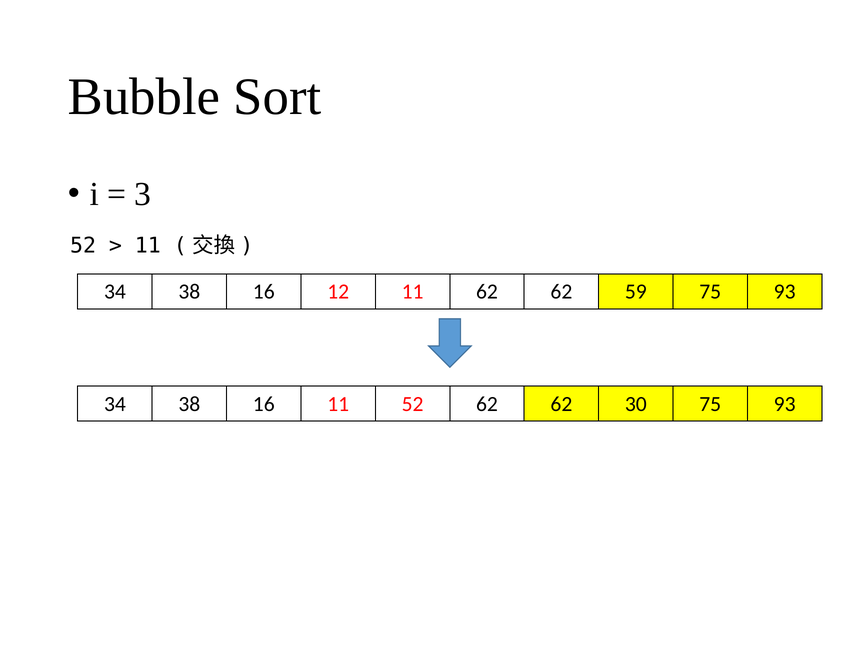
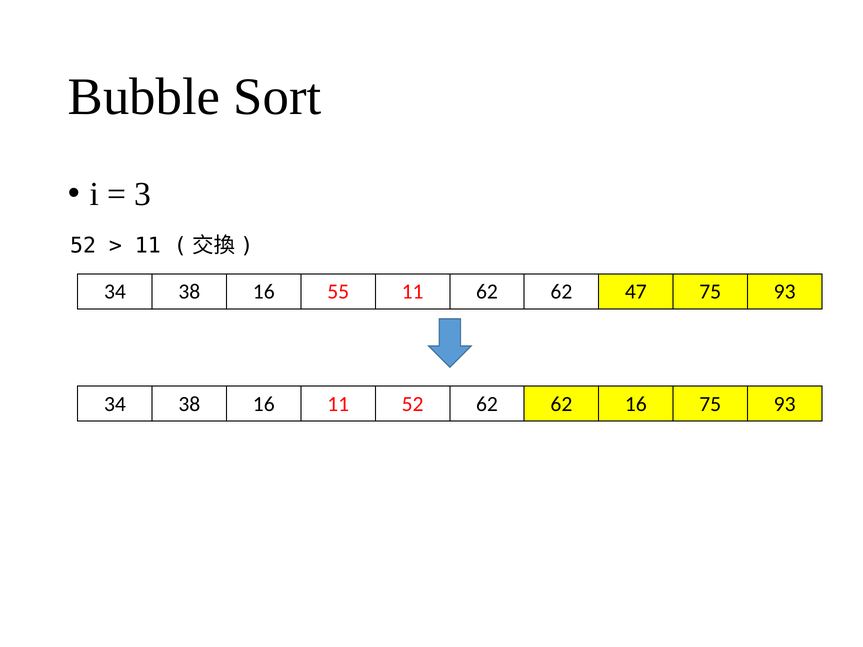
12: 12 -> 55 (338, 292)
59: 59 -> 47 (636, 292)
62 30: 30 -> 16 (636, 404)
